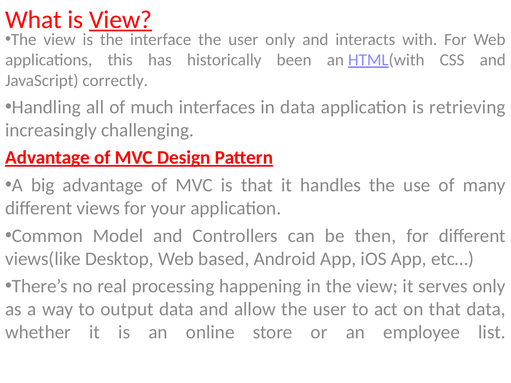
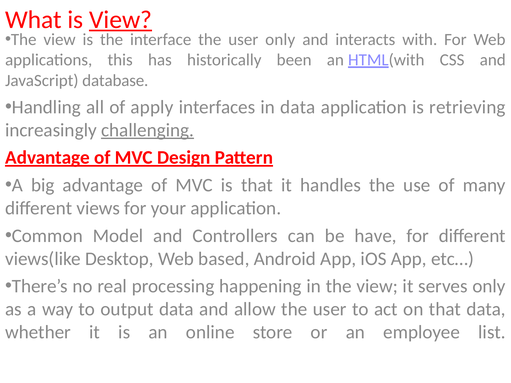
correctly: correctly -> database (115, 81)
much: much -> apply (152, 107)
challenging underline: none -> present (148, 130)
then: then -> have (376, 236)
